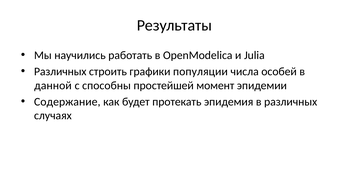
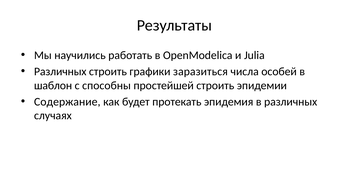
популяции: популяции -> заразиться (200, 72)
данной: данной -> шаблон (53, 86)
простейшей момент: момент -> строить (215, 86)
